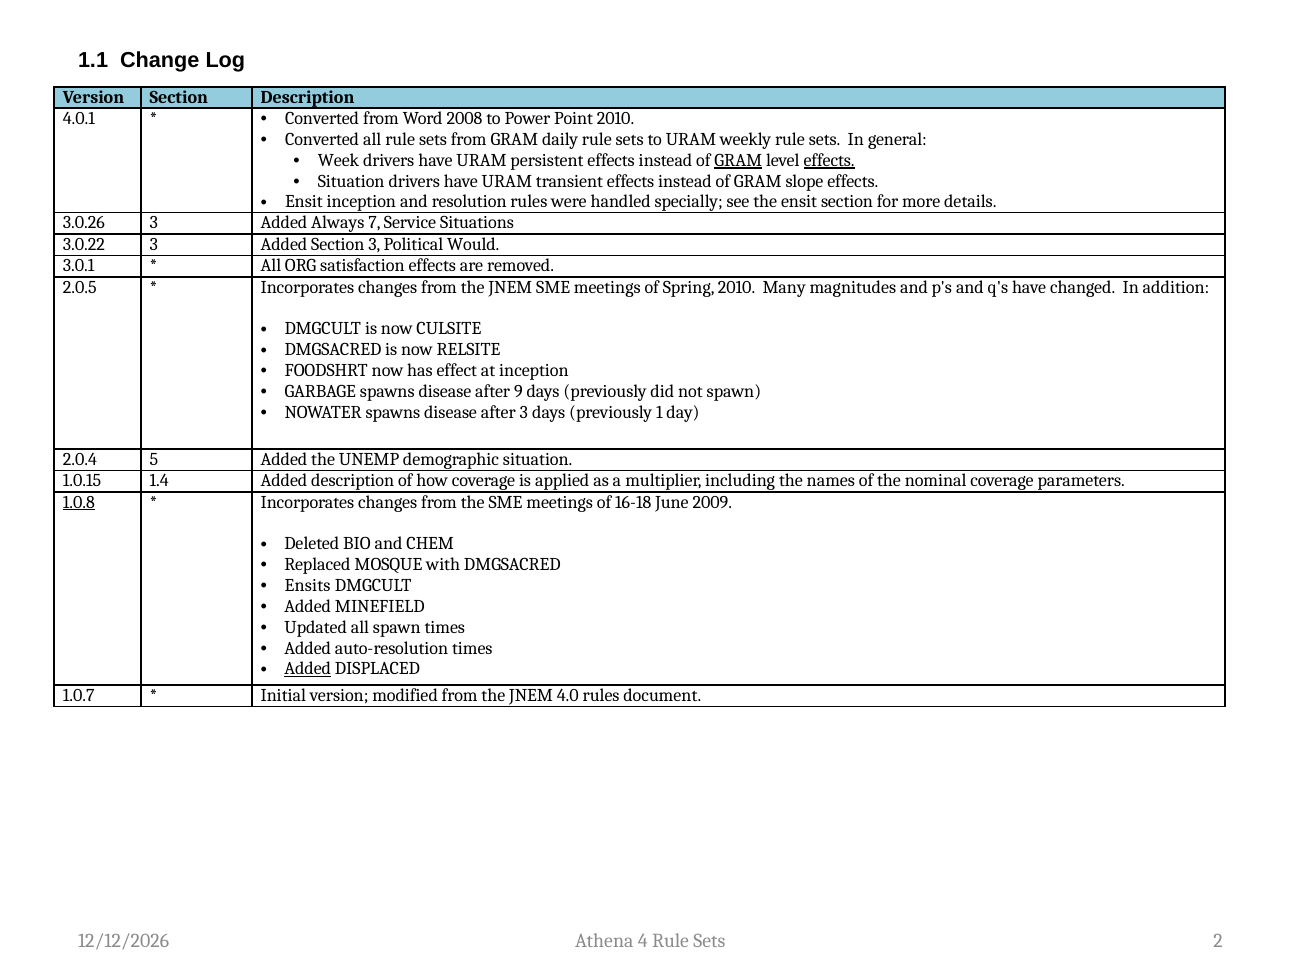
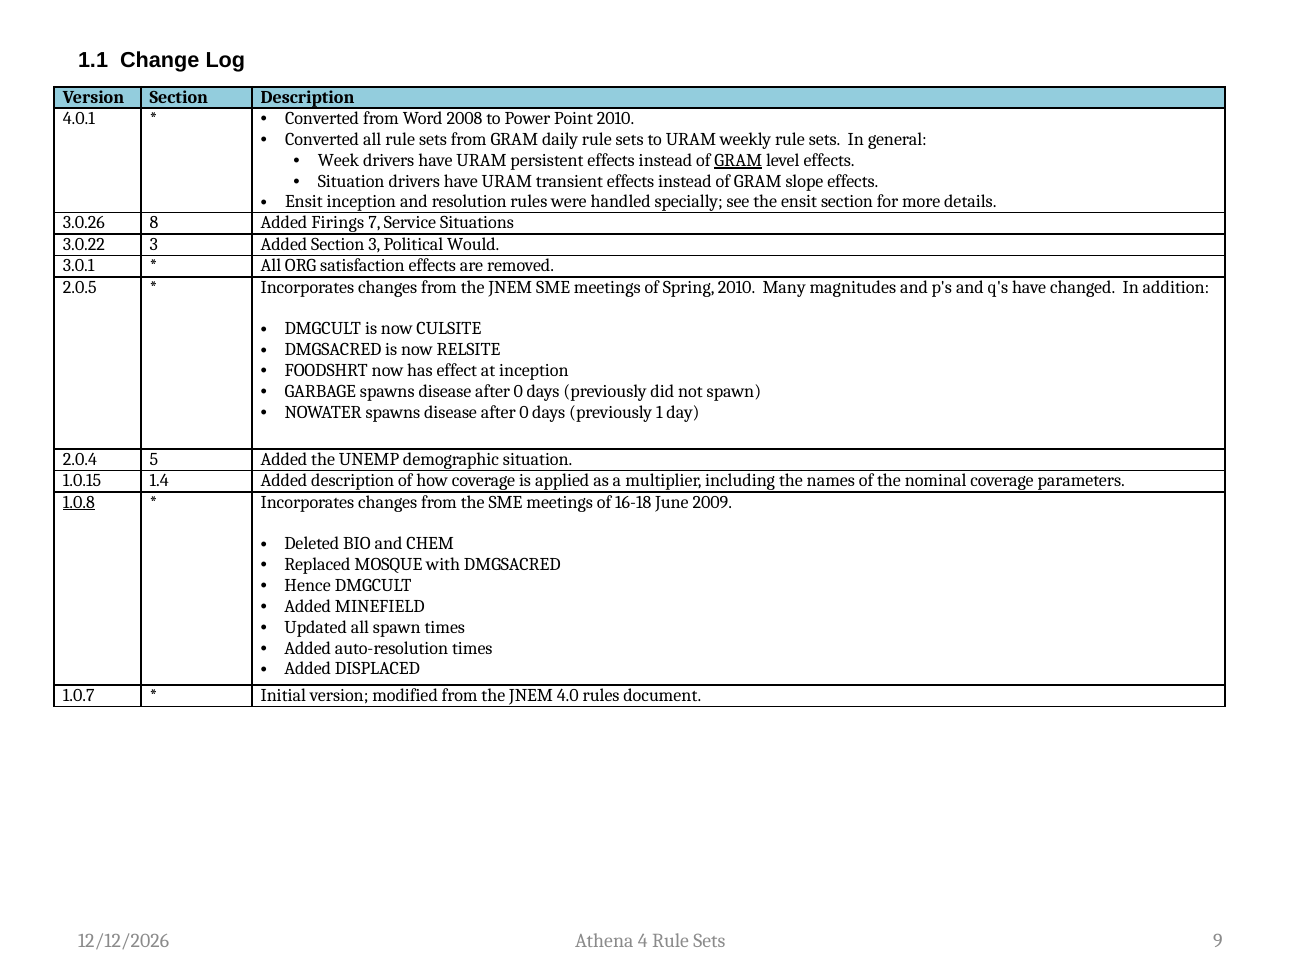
effects underline: present -> none (829, 160)
3.0.26 3: 3 -> 8 (154, 223)
Always: Always -> Firings (338, 223)
9: 9 -> 0 (518, 391)
3: 3 -> 0 (524, 412)
Ensits: Ensits -> Hence (308, 585)
Added underline: present -> none (308, 669)
2: 2 -> 9 (1218, 940)
